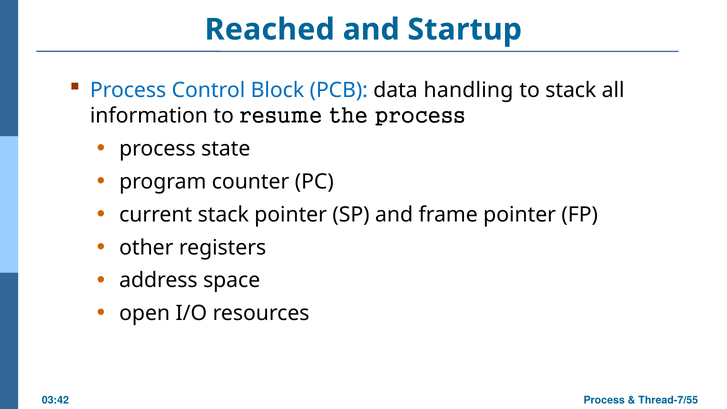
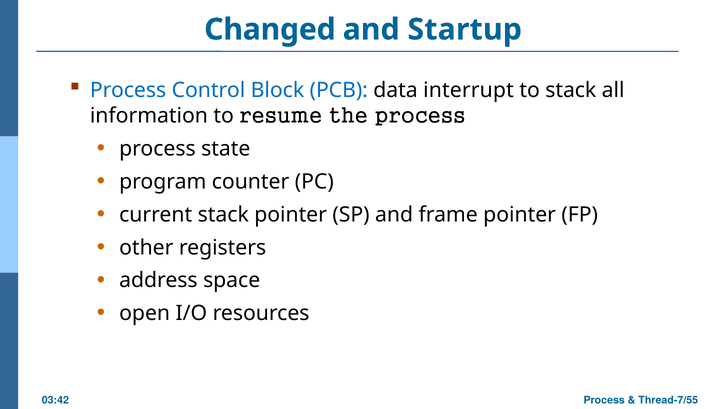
Reached: Reached -> Changed (270, 30)
handling: handling -> interrupt (468, 90)
